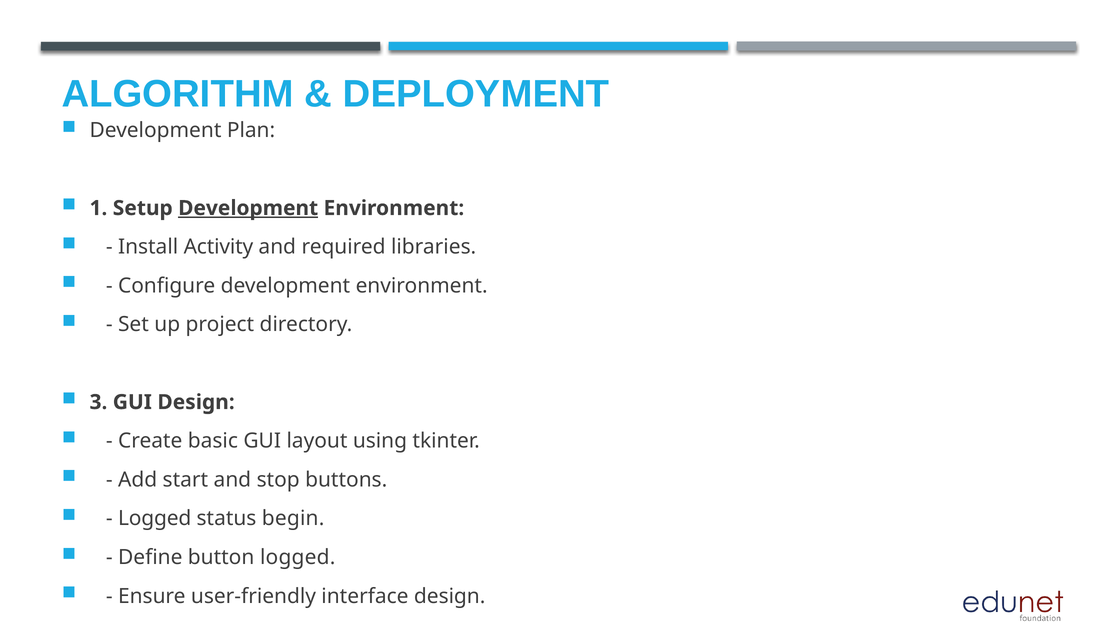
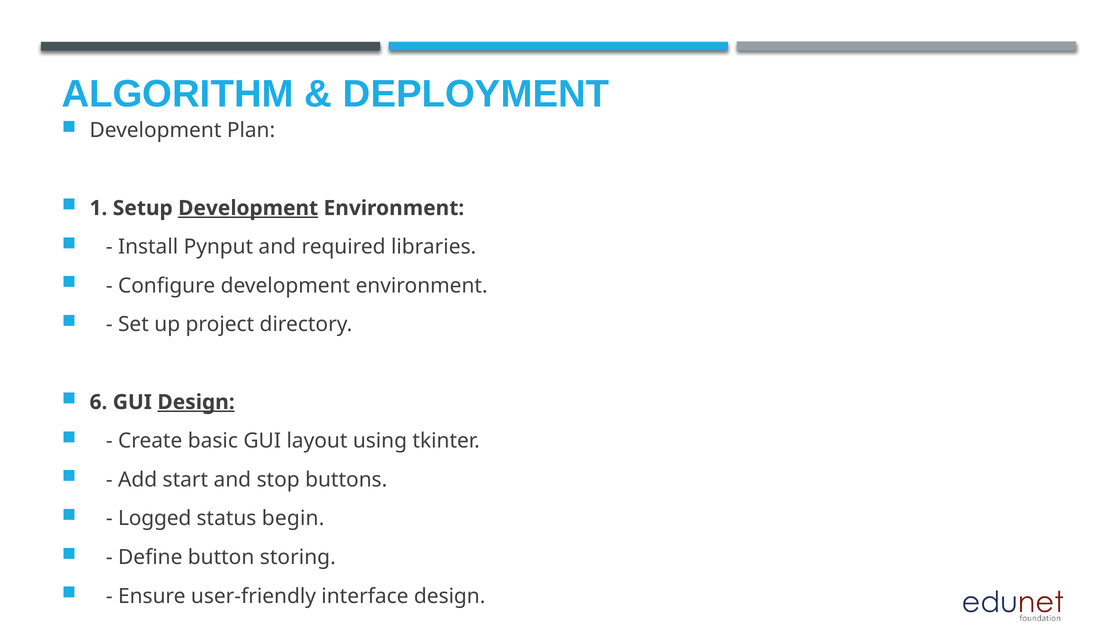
Activity: Activity -> Pynput (218, 247)
3: 3 -> 6 (98, 402)
Design underline: none -> present (196, 402)
button logged: logged -> storing (298, 558)
